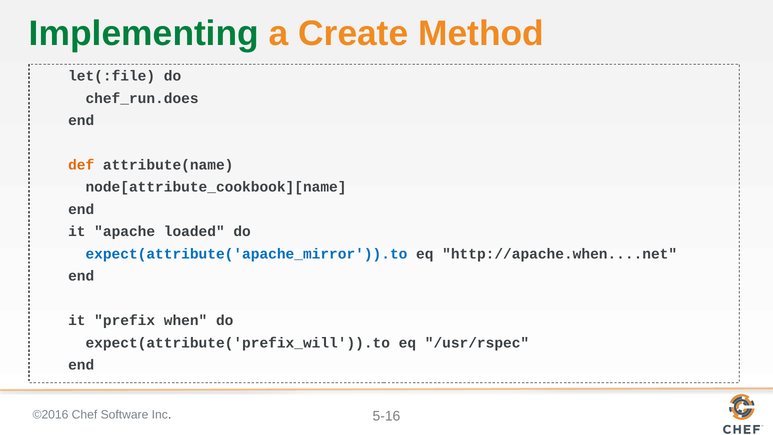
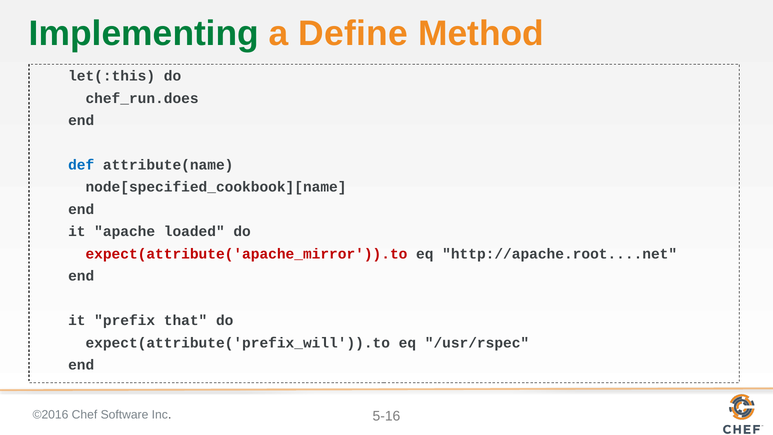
Create: Create -> Define (353, 33)
let(:file: let(:file -> let(:this (112, 76)
def colour: orange -> blue (81, 165)
node[attribute_cookbook][name: node[attribute_cookbook][name -> node[specified_cookbook][name (216, 187)
expect(attribute('apache_mirror')).to colour: blue -> red (246, 254)
http://apache.when....net: http://apache.when....net -> http://apache.root....net (560, 254)
when: when -> that (186, 320)
